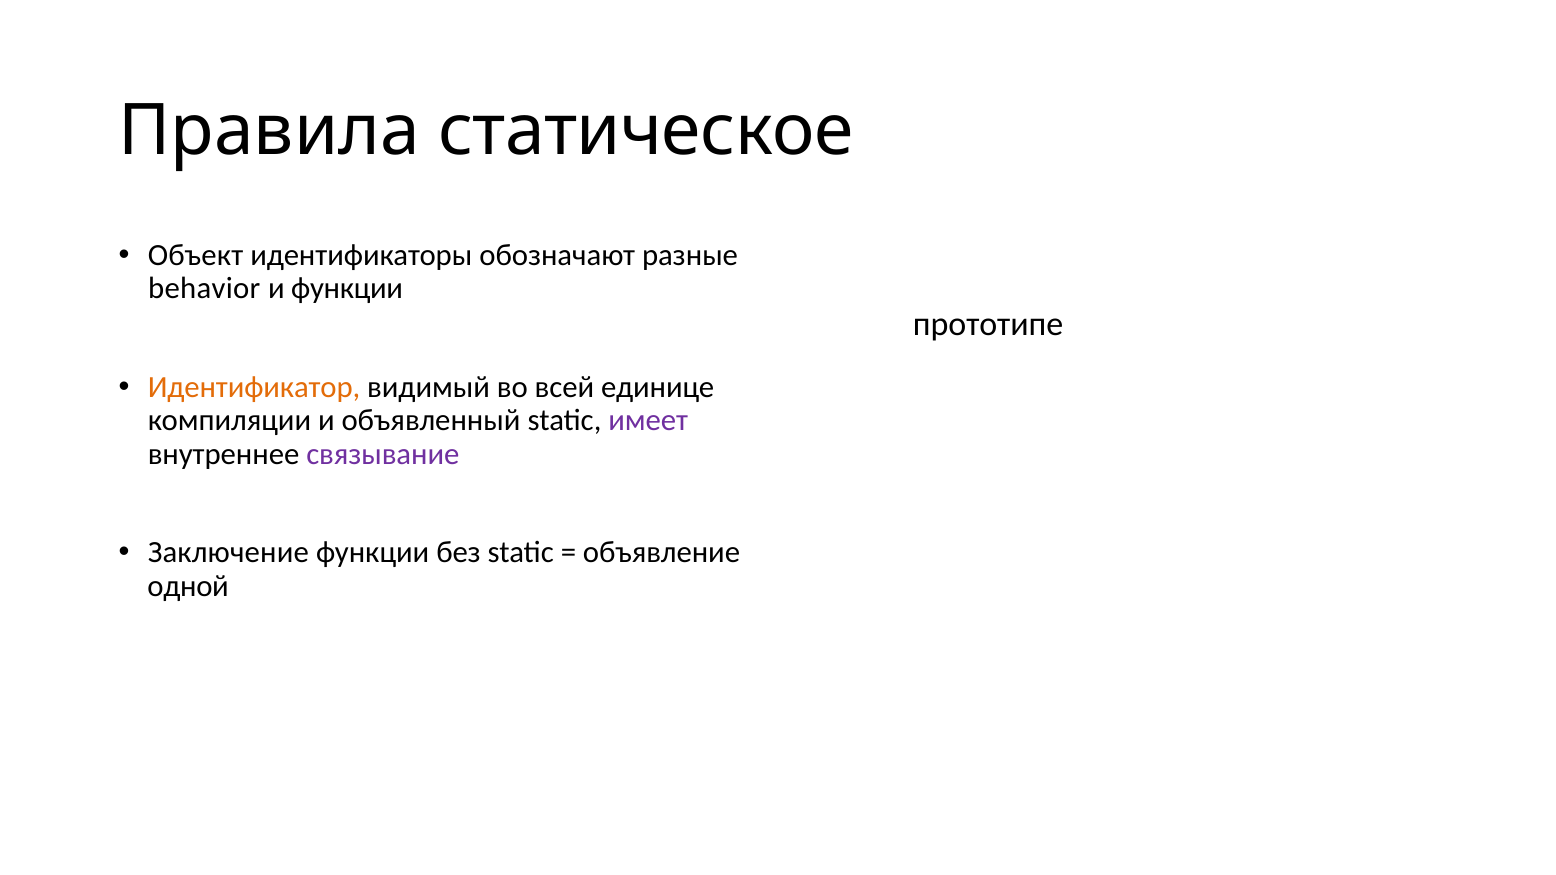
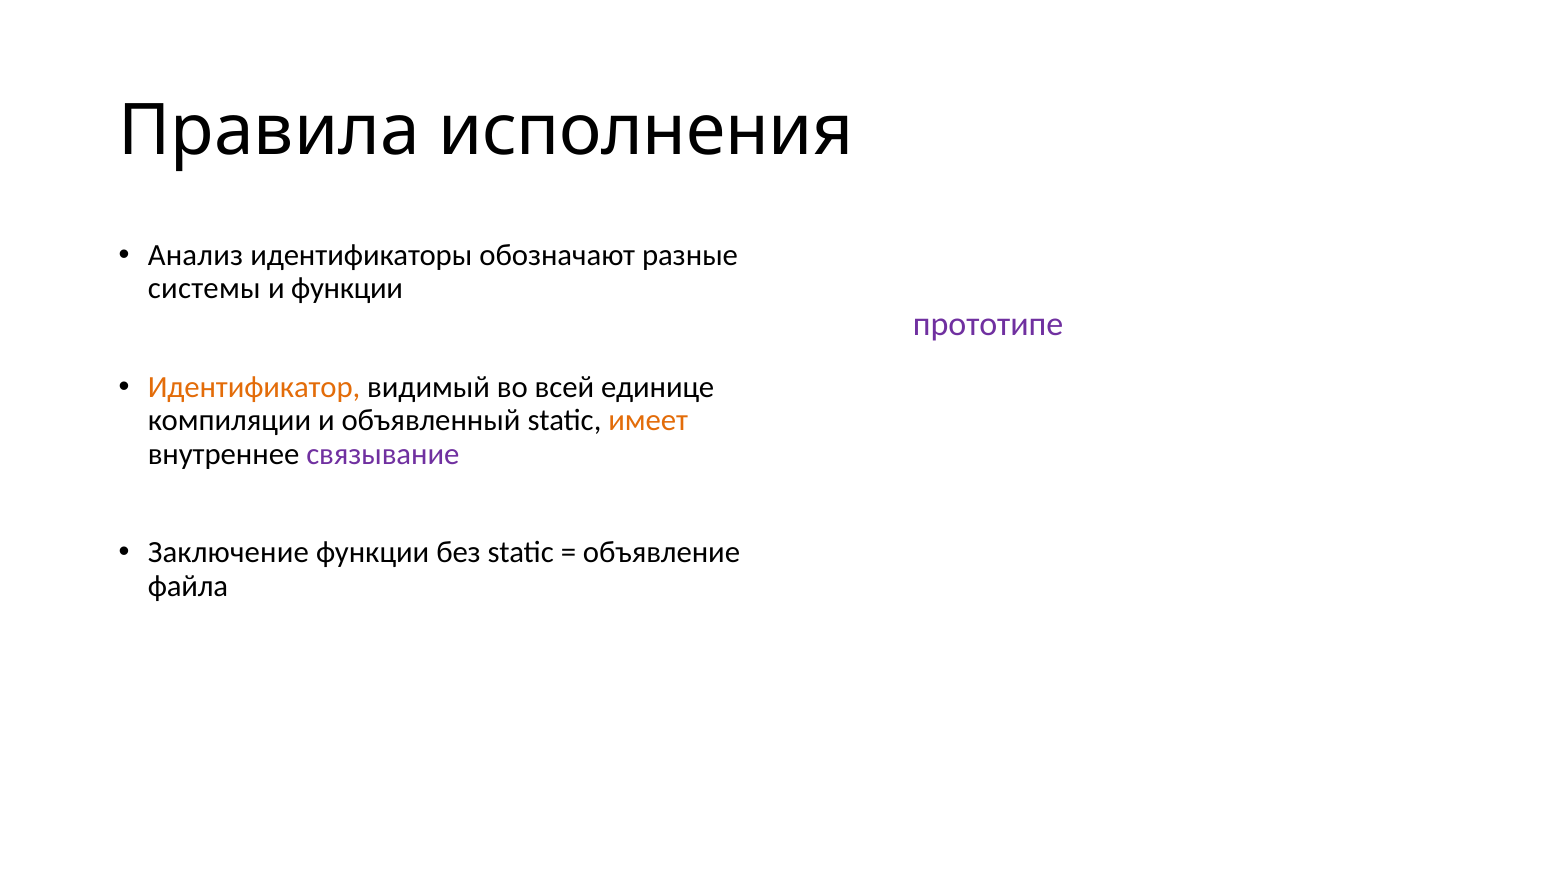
статическое: статическое -> исполнения (646, 131)
Объект: Объект -> Анализ (195, 255)
behavior: behavior -> системы (204, 289)
прототипе colour: black -> purple (988, 325)
имеет colour: purple -> orange (648, 421)
одной: одной -> файла (188, 586)
